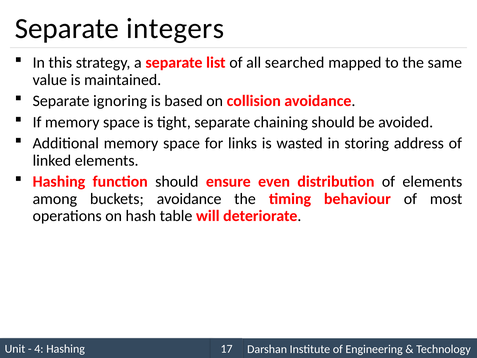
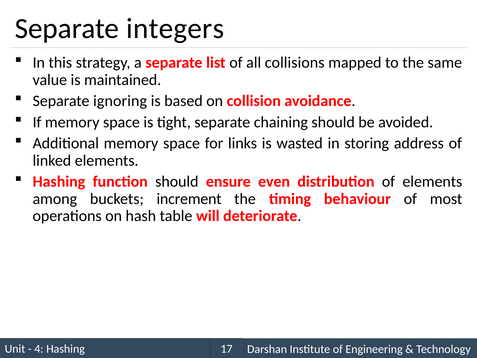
searched: searched -> collisions (295, 63)
buckets avoidance: avoidance -> increment (189, 199)
